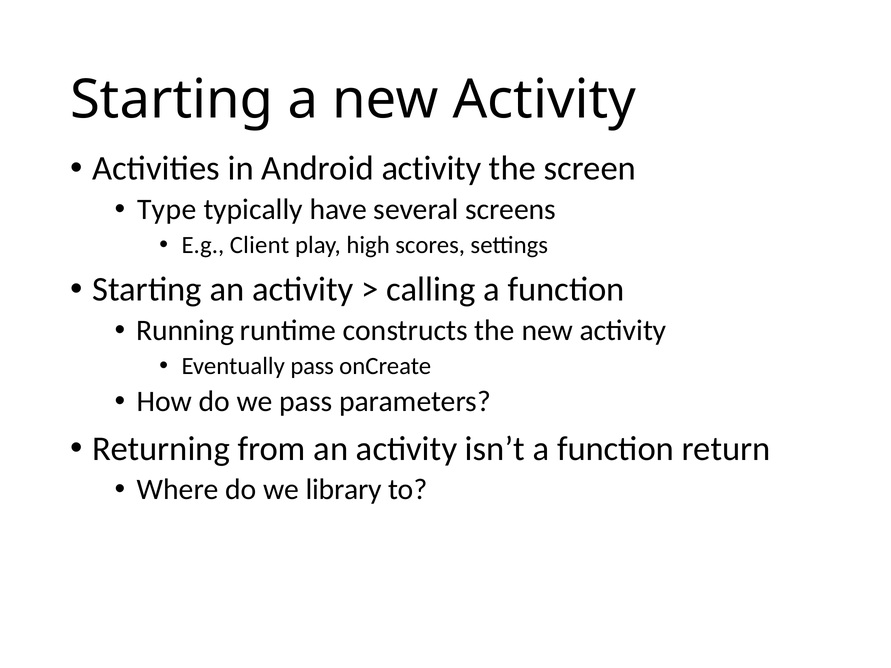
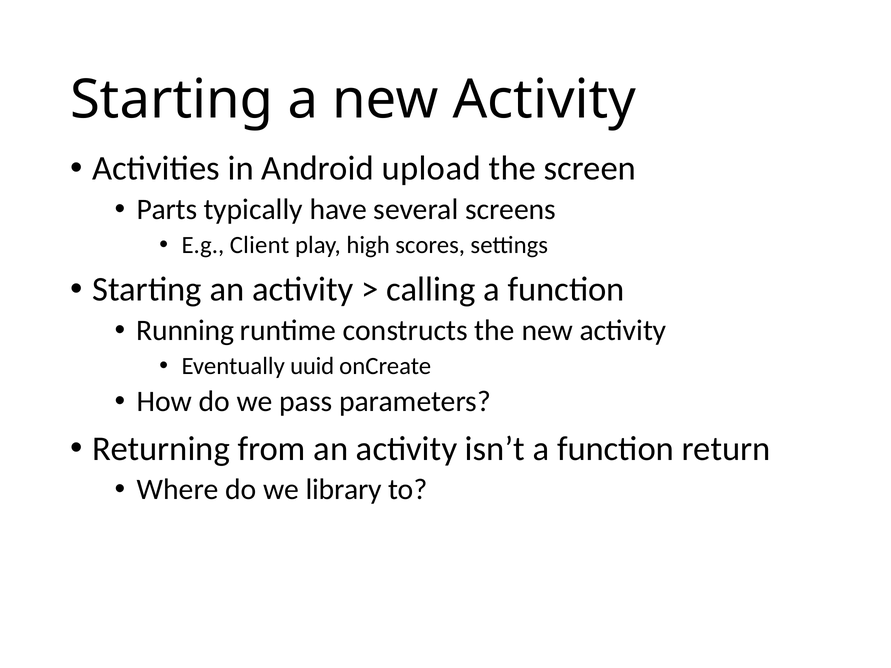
Android activity: activity -> upload (431, 169)
Type: Type -> Parts (167, 210)
Eventually pass: pass -> uuid (312, 366)
